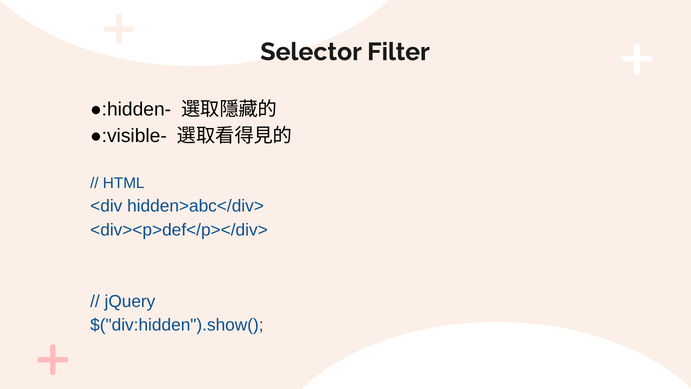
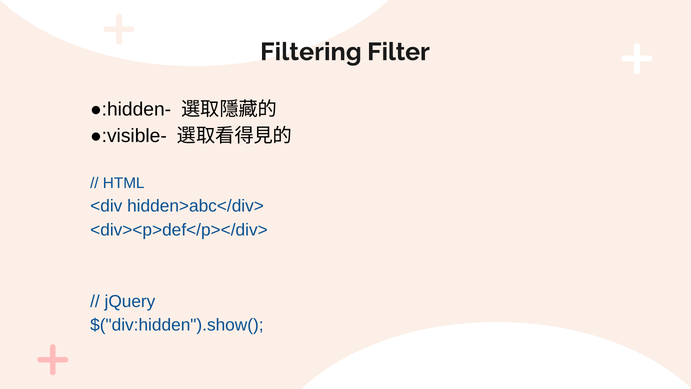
Selector: Selector -> Filtering (311, 52)
